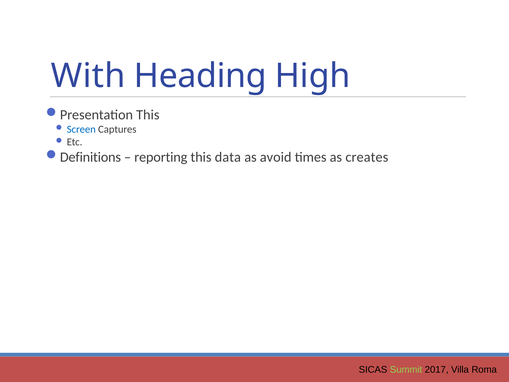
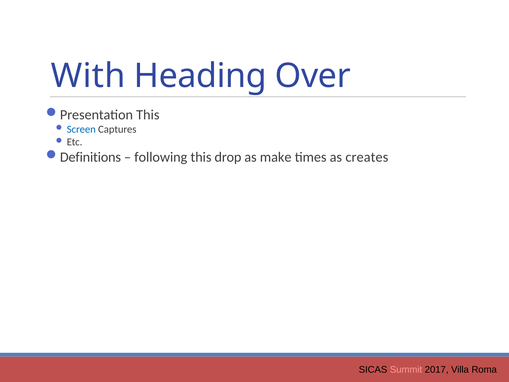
High: High -> Over (313, 76)
reporting: reporting -> following (161, 157)
data: data -> drop (228, 157)
avoid: avoid -> make (276, 157)
Summit colour: light green -> pink (406, 369)
